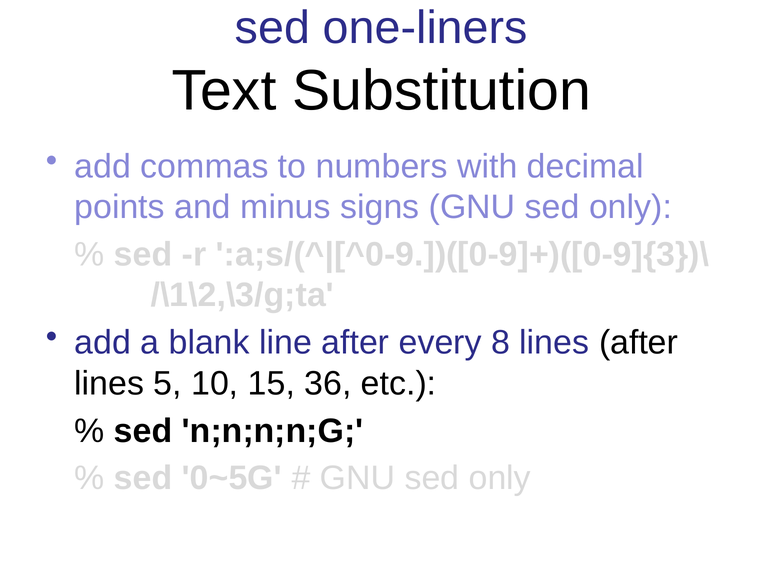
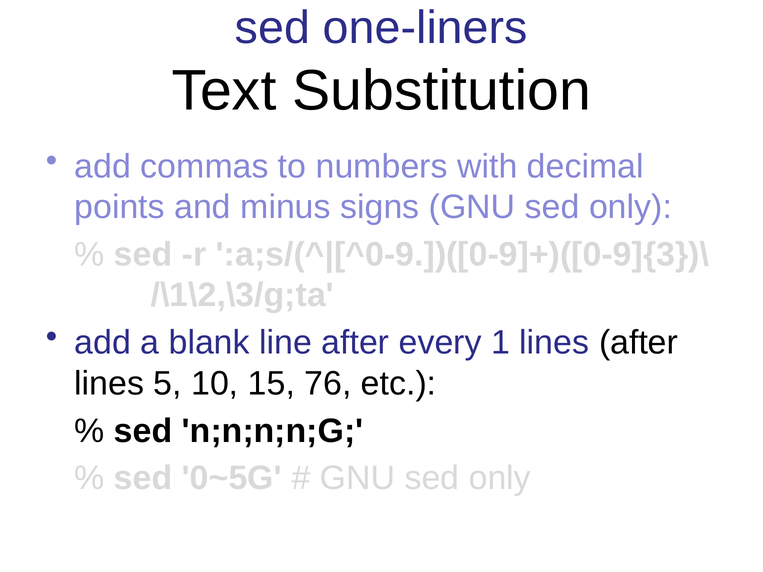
8: 8 -> 1 (501, 343)
36: 36 -> 76 (328, 384)
